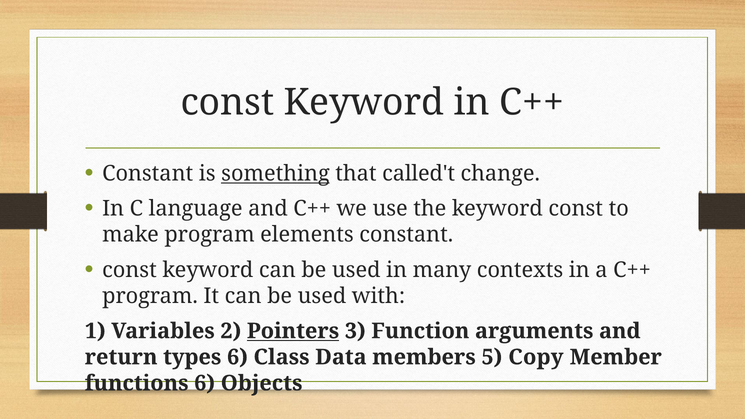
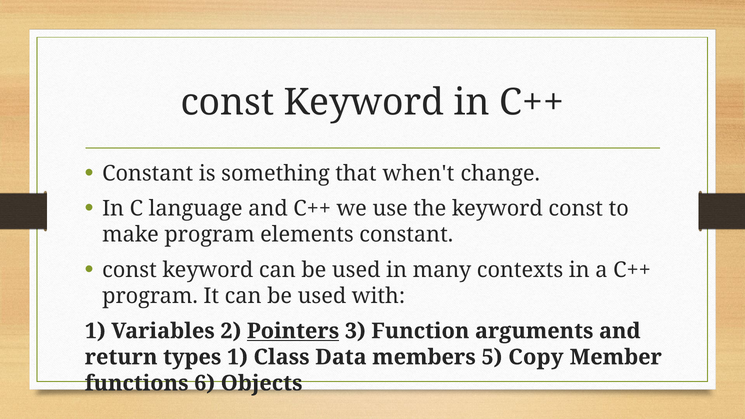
something underline: present -> none (275, 174)
called't: called't -> when't (418, 174)
types 6: 6 -> 1 (237, 357)
